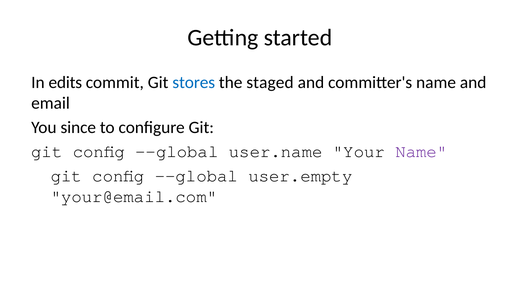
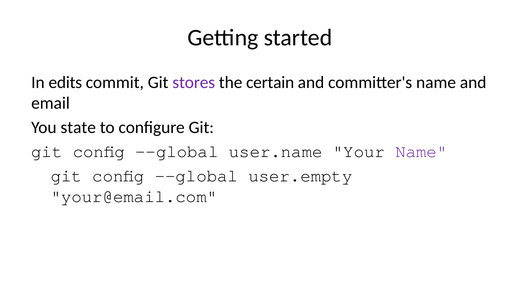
stores colour: blue -> purple (194, 82)
staged: staged -> certain (270, 82)
since: since -> state (78, 128)
